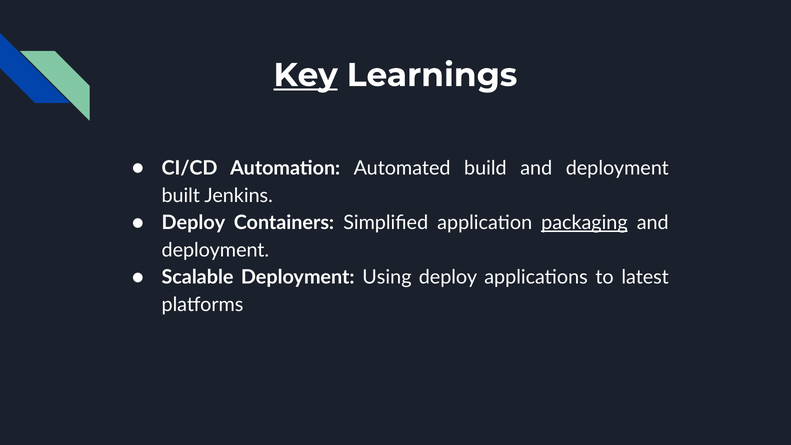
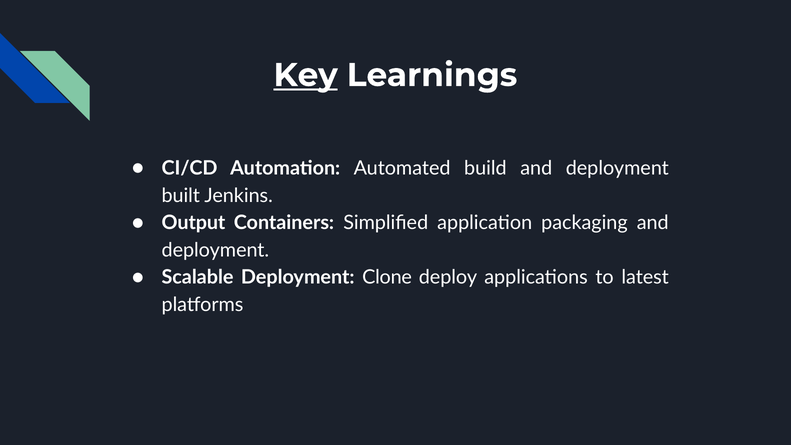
Deploy: Deploy -> Output (193, 223)
packaging underline: present -> none (584, 223)
Using: Using -> Clone (387, 277)
